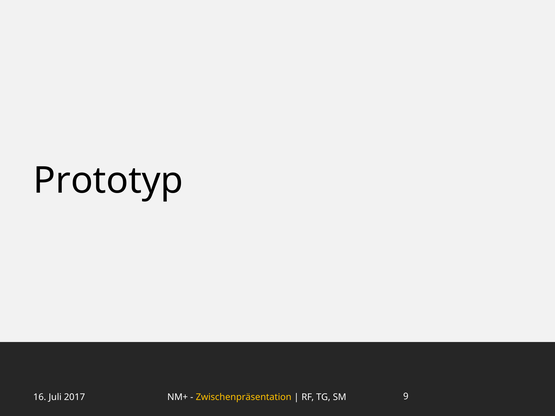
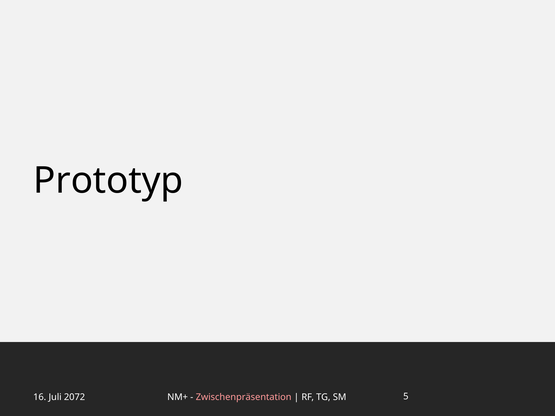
2017: 2017 -> 2072 (75, 398)
Zwischenpräsentation colour: yellow -> pink (244, 398)
9: 9 -> 5 (406, 397)
